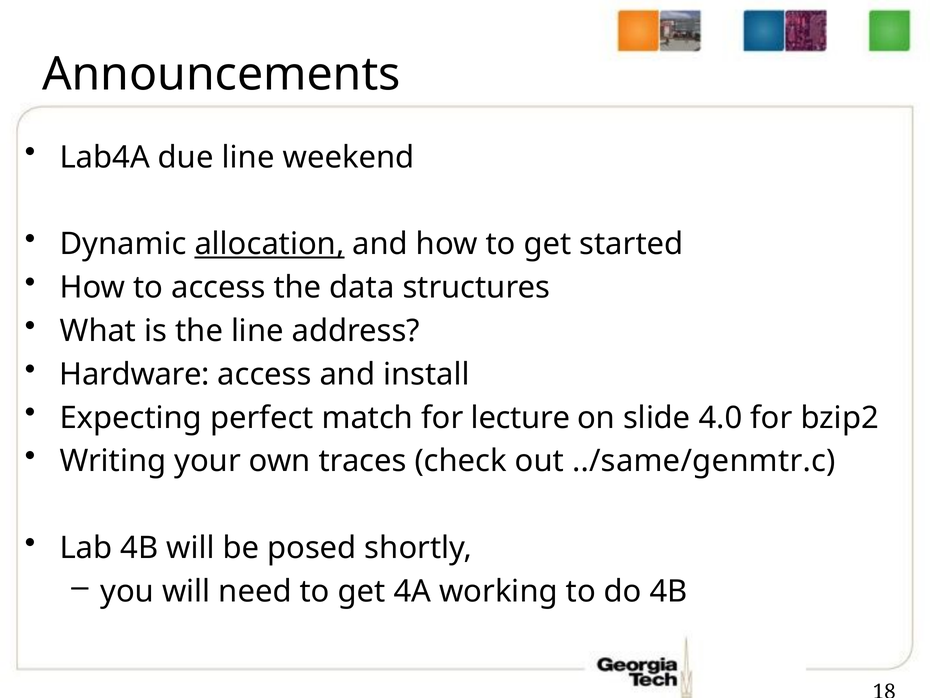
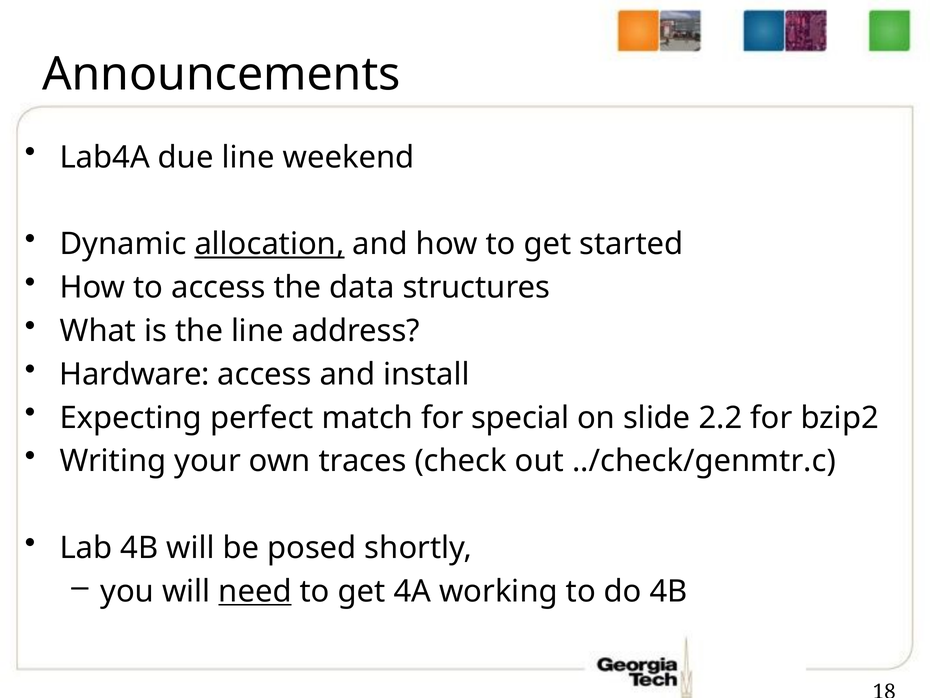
lecture: lecture -> special (520, 417)
4.0: 4.0 -> 2.2 (720, 417)
../same/genmtr.c: ../same/genmtr.c -> ../check/genmtr.c (704, 461)
need underline: none -> present (255, 591)
